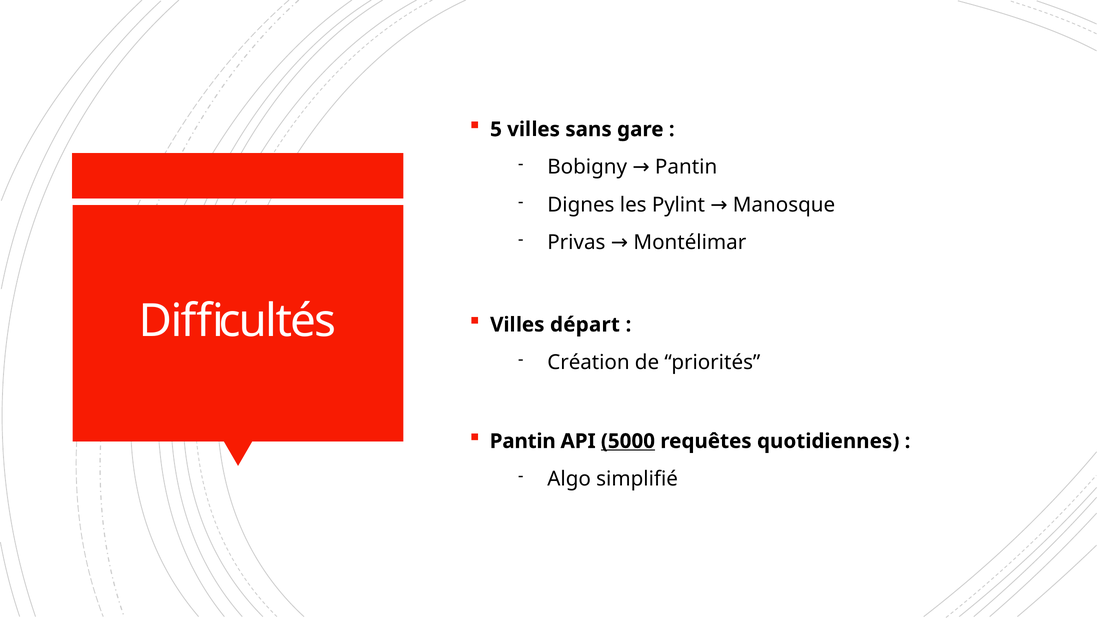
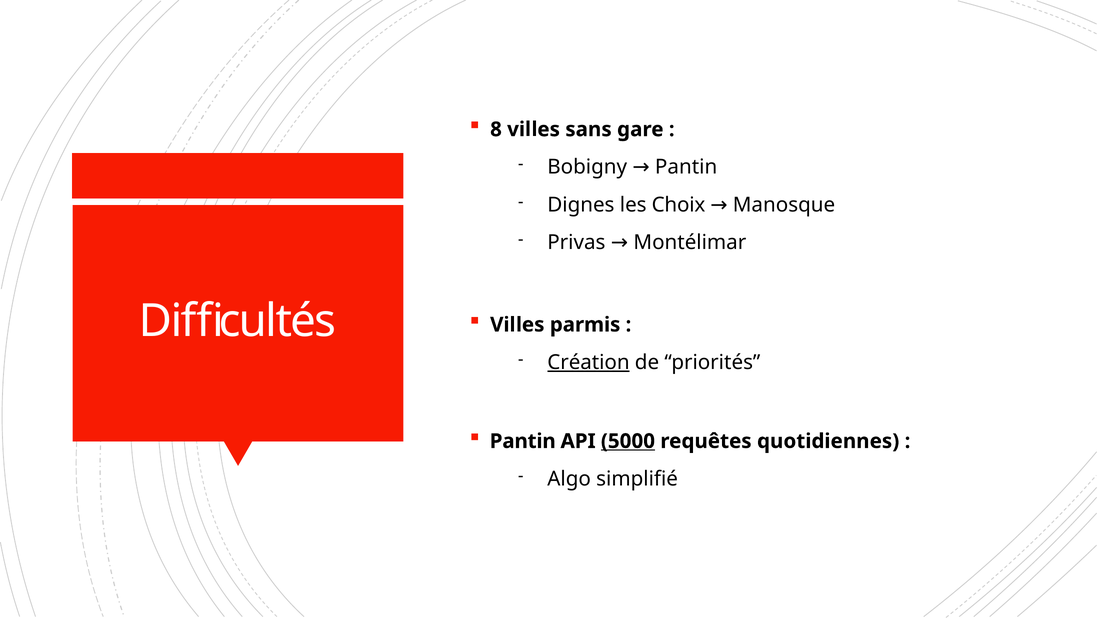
5: 5 -> 8 (496, 129)
Pylint: Pylint -> Choix (678, 205)
départ: départ -> parmis (585, 325)
Création underline: none -> present (589, 363)
